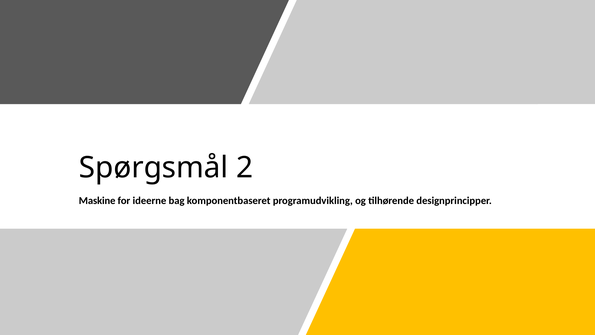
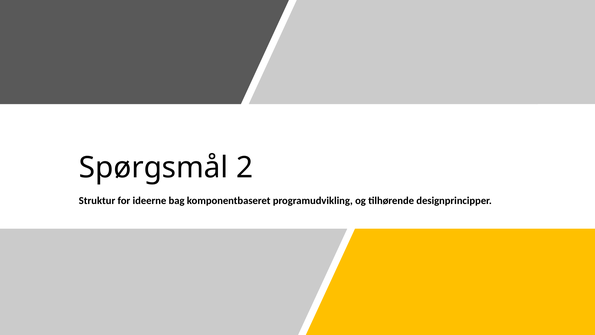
Maskine: Maskine -> Struktur (97, 200)
